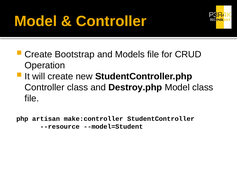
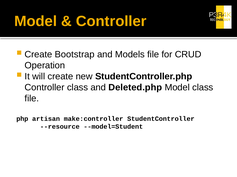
Destroy.php: Destroy.php -> Deleted.php (135, 88)
